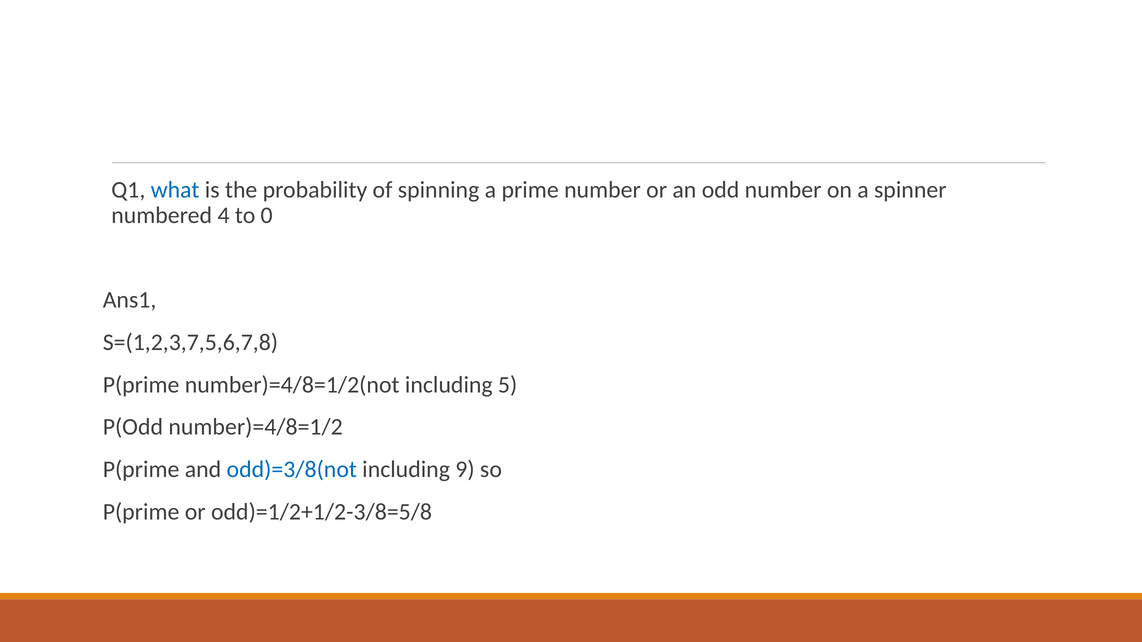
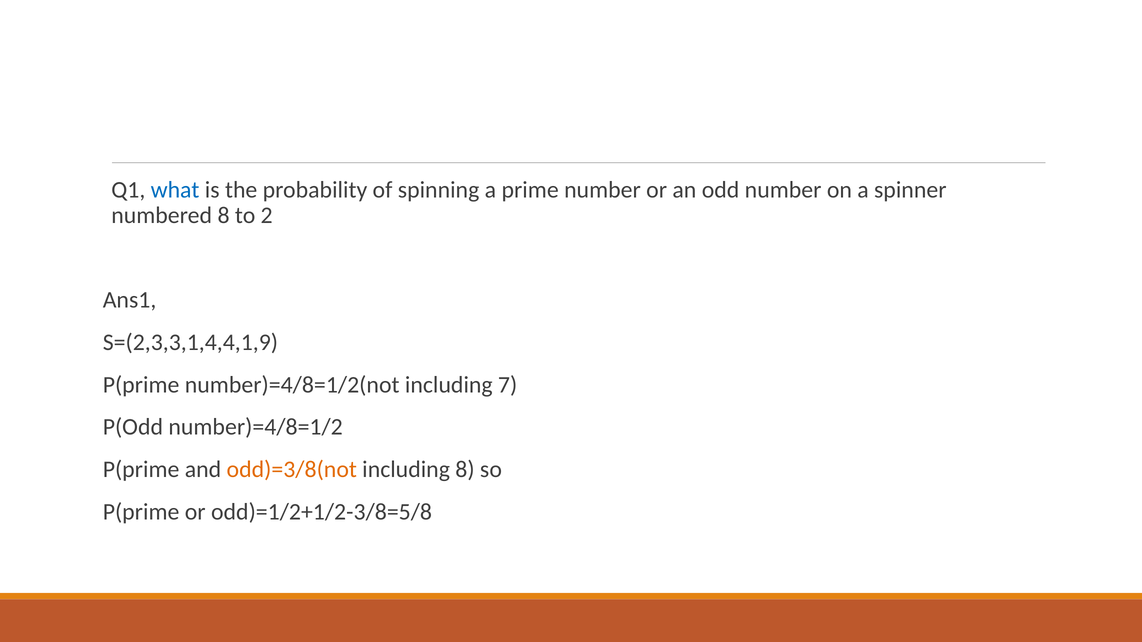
numbered 4: 4 -> 8 (224, 216)
0: 0 -> 2 (267, 216)
S=(1,2,3,7,5,6,7,8: S=(1,2,3,7,5,6,7,8 -> S=(2,3,3,1,4,4,1,9 (190, 343)
5: 5 -> 7 (508, 385)
odd)=3/8(not colour: blue -> orange (292, 470)
including 9: 9 -> 8 (465, 470)
